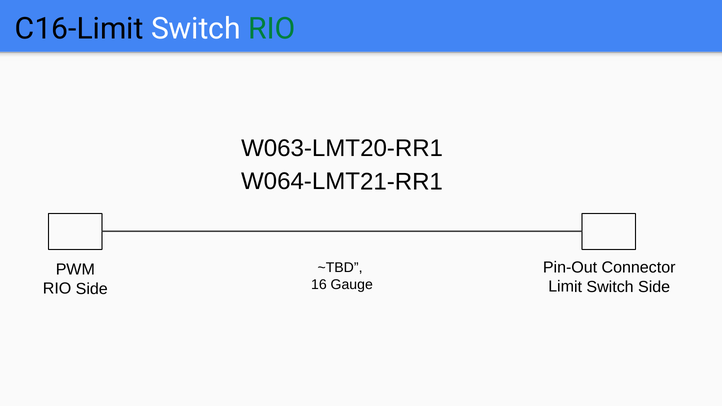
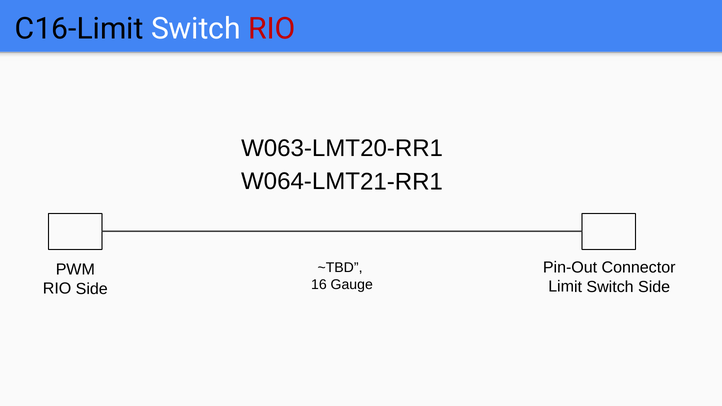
RIO colour: green -> red (272, 29)
